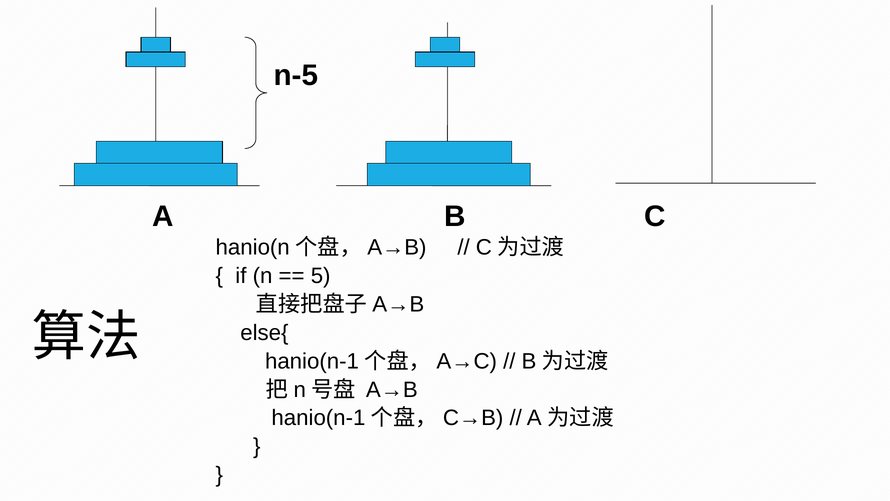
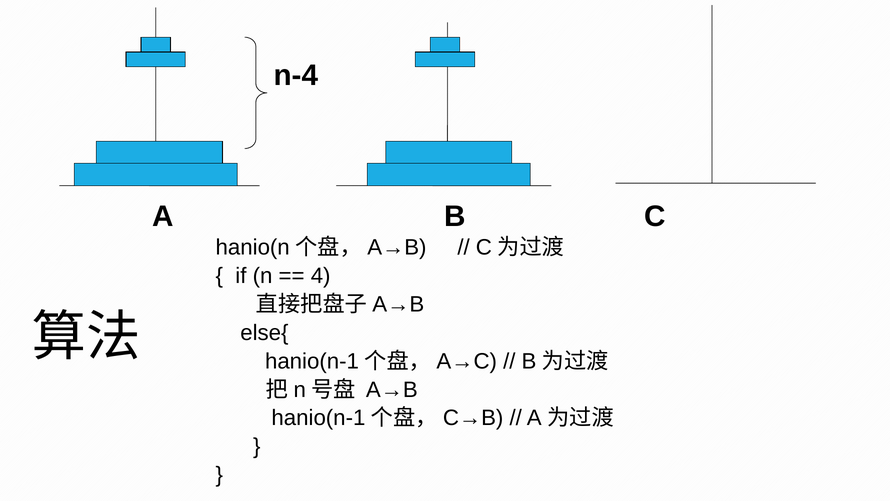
n-5: n-5 -> n-4 (296, 75)
5: 5 -> 4 (321, 276)
